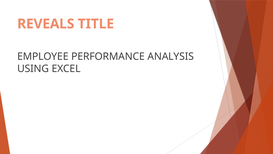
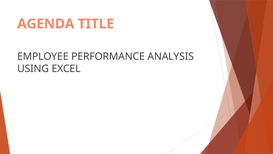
REVEALS: REVEALS -> AGENDA (46, 24)
